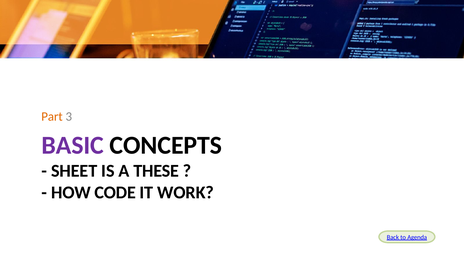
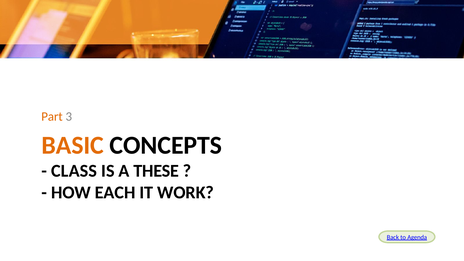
BASIC colour: purple -> orange (73, 145)
SHEET: SHEET -> CLASS (74, 171)
CODE: CODE -> EACH (115, 193)
